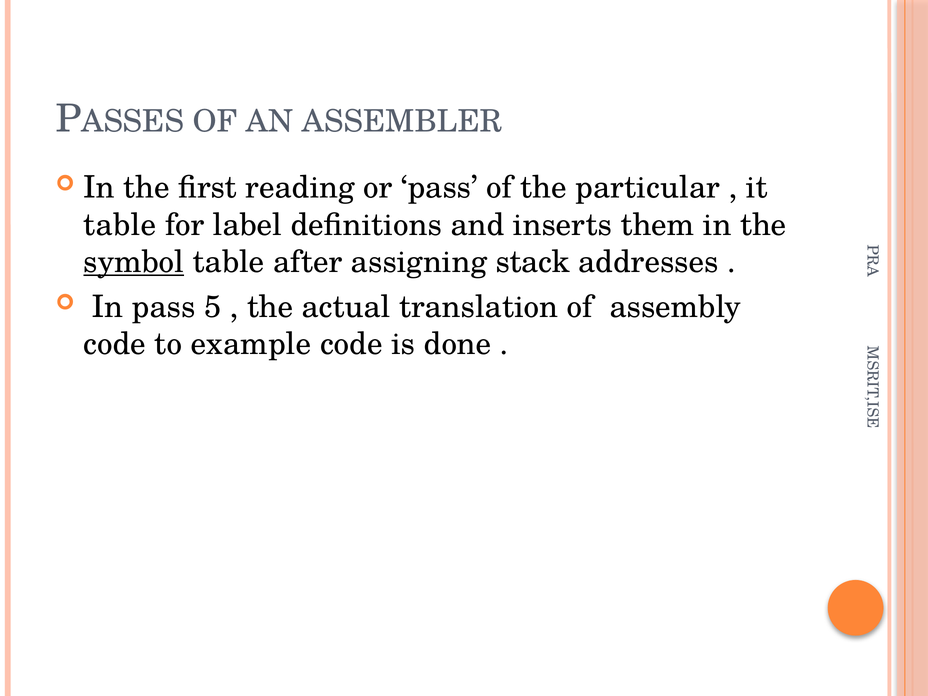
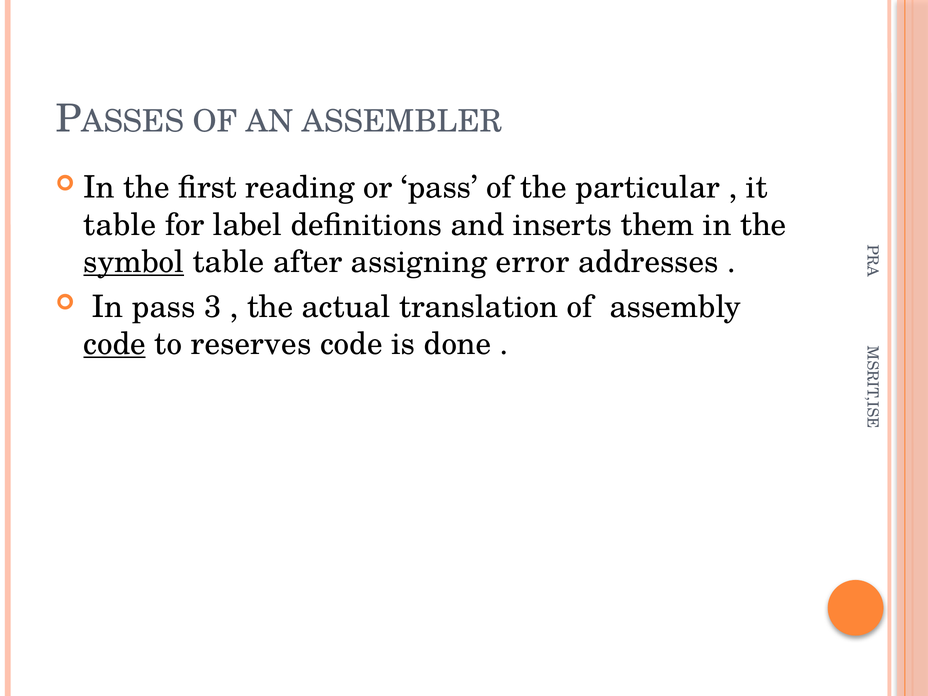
stack: stack -> error (533, 262)
5: 5 -> 3 (213, 307)
code underline: none -> present (115, 344)
example: example -> reserves (251, 344)
